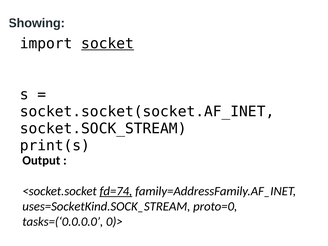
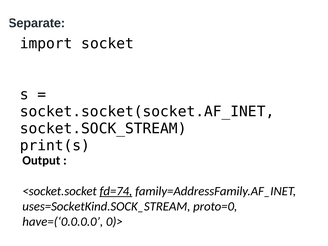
Showing: Showing -> Separate (37, 23)
socket underline: present -> none (108, 44)
tasks=(‘0.0.0.0: tasks=(‘0.0.0.0 -> have=(‘0.0.0.0 (63, 222)
